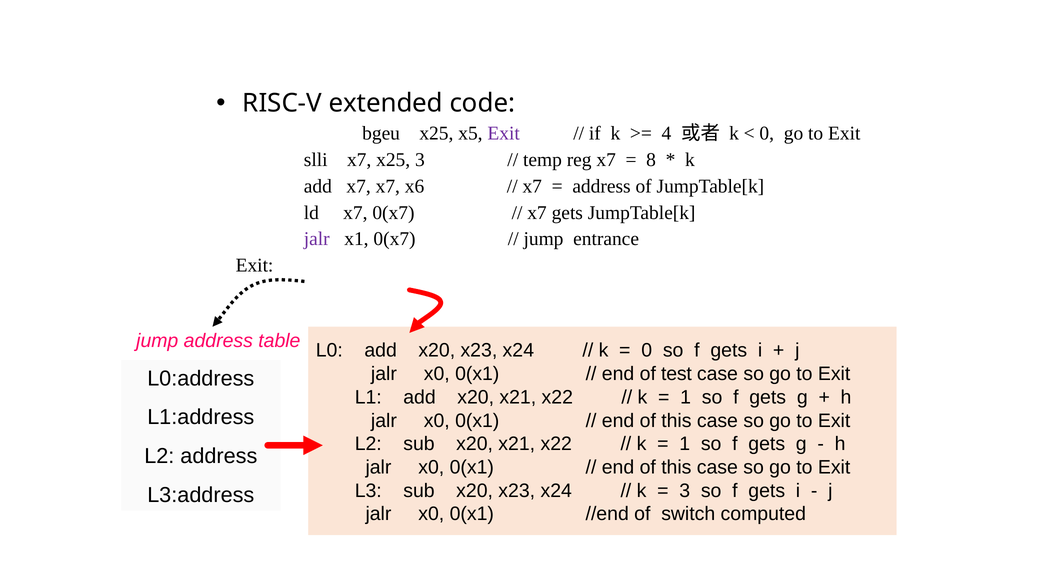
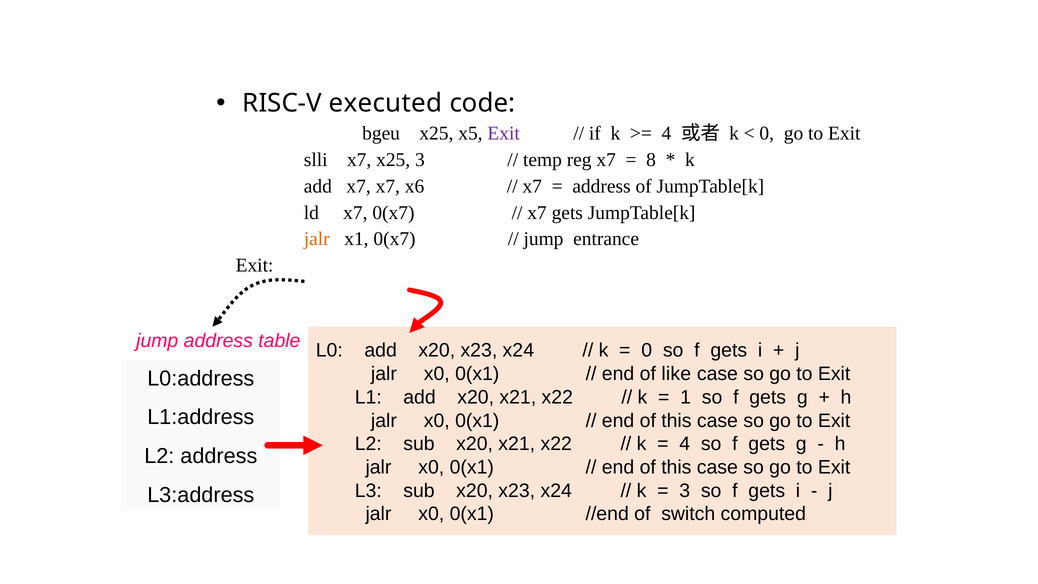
extended: extended -> executed (386, 103)
jalr colour: purple -> orange (317, 239)
test: test -> like (676, 374)
1: 1 -> 4 (685, 444)
